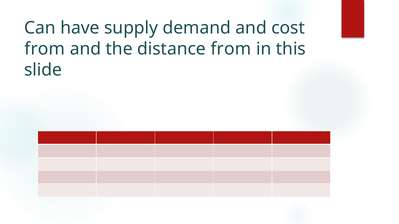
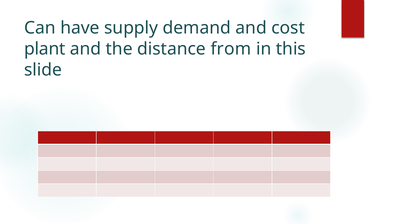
from: from -> plant (45, 49)
